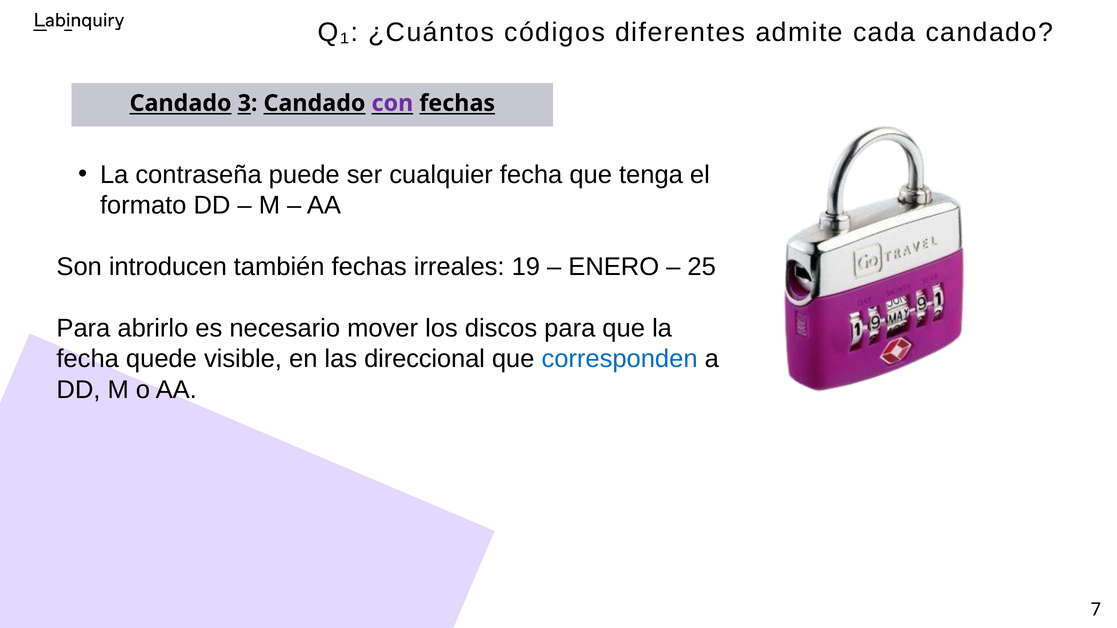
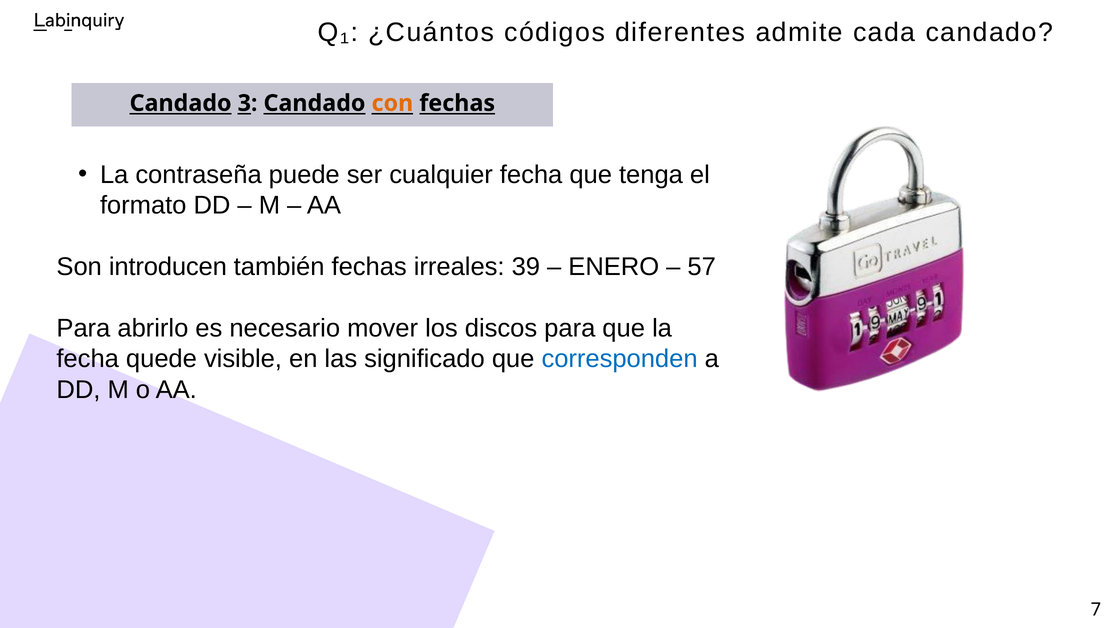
con colour: purple -> orange (392, 103)
19: 19 -> 39 (526, 267)
25: 25 -> 57 (702, 267)
direccional: direccional -> significado (424, 359)
